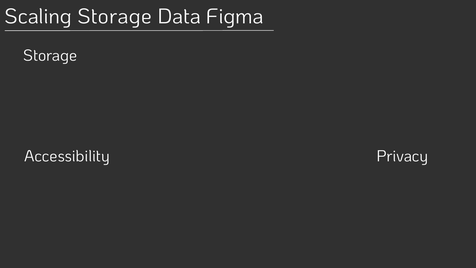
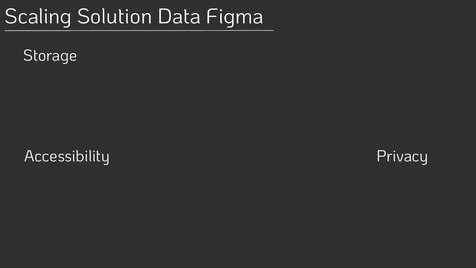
Scaling Storage: Storage -> Solution (115, 17)
